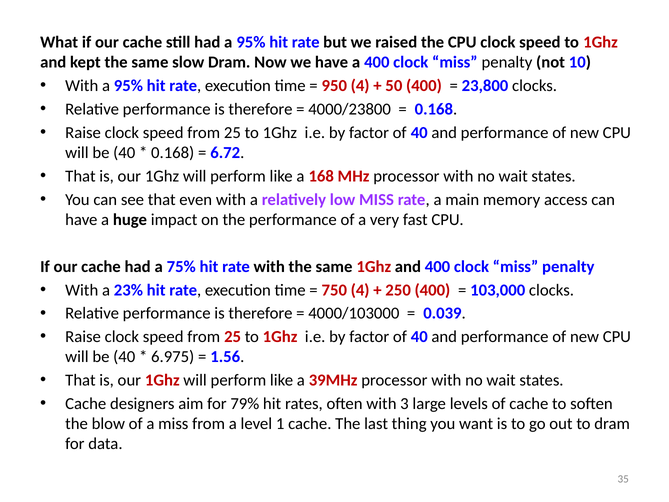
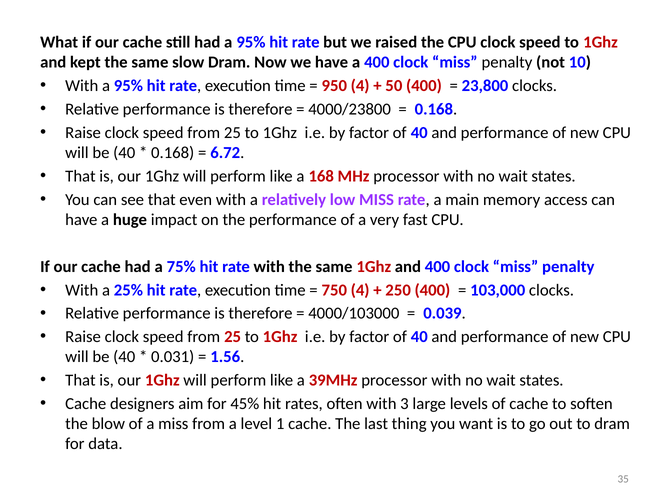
23%: 23% -> 25% (128, 290)
6.975: 6.975 -> 0.031 (173, 357)
79%: 79% -> 45% (245, 404)
